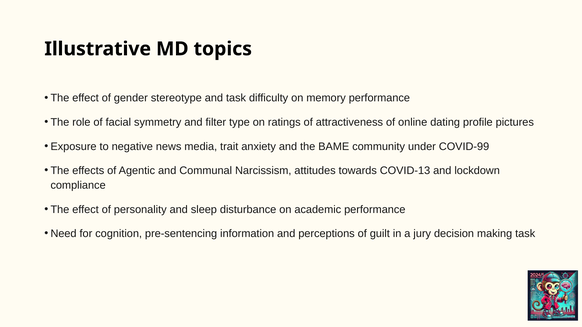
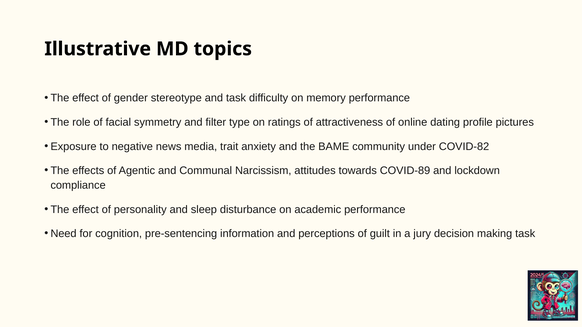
COVID-99: COVID-99 -> COVID-82 (464, 147)
COVID-13: COVID-13 -> COVID-89 (405, 171)
